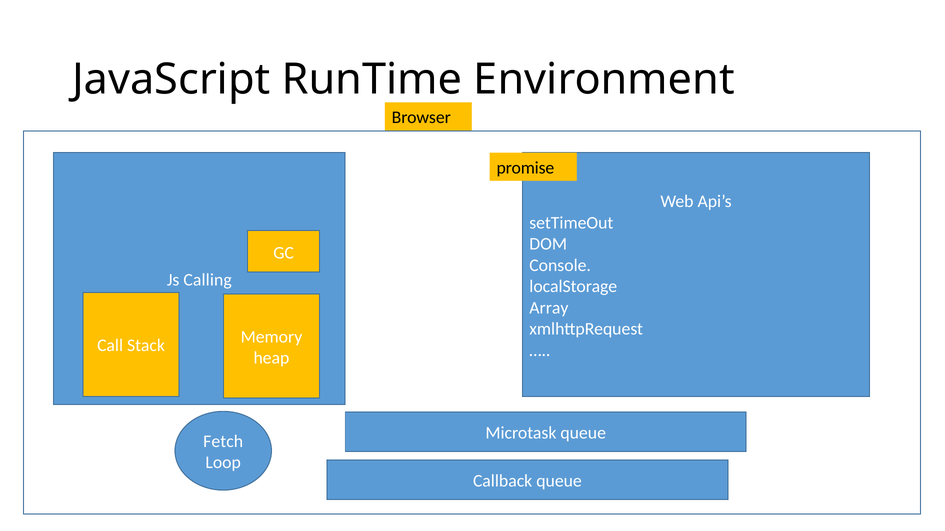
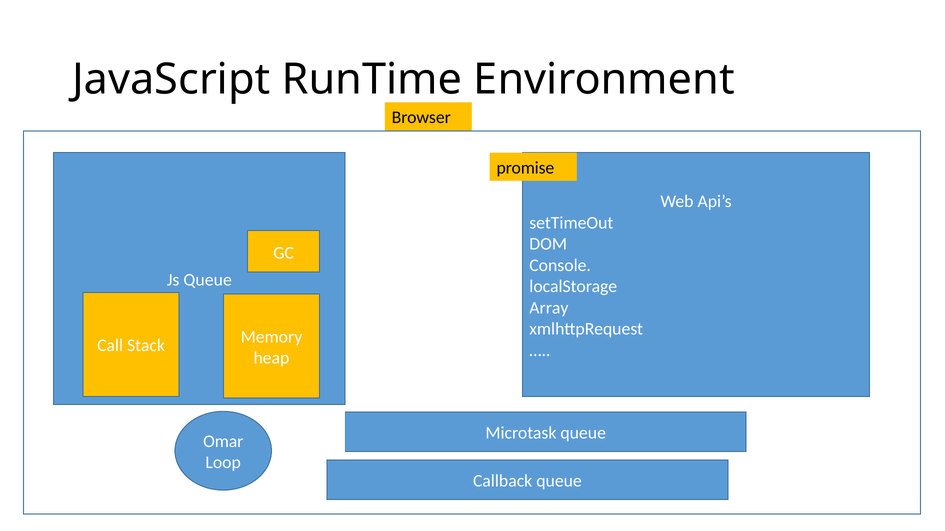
Js Calling: Calling -> Queue (208, 280)
Fetch: Fetch -> Omar (223, 442)
